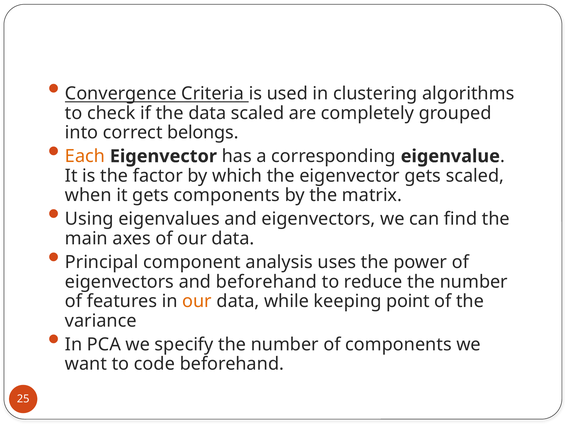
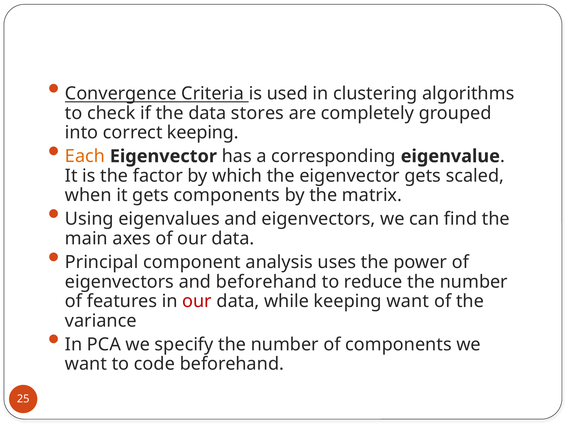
data scaled: scaled -> stores (257, 113)
correct belongs: belongs -> keeping (203, 132)
our colour: orange -> red (197, 301)
keeping point: point -> want (408, 301)
